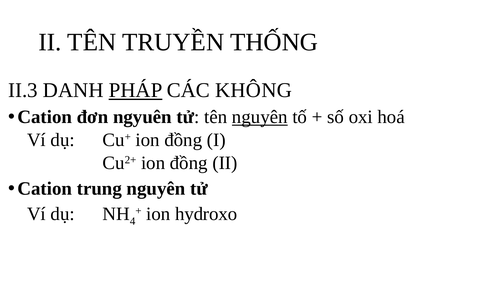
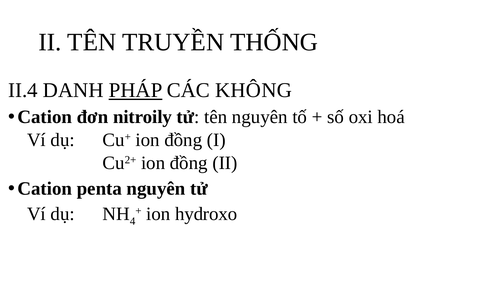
II.3: II.3 -> II.4 (23, 90)
ngyuên: ngyuên -> nitroily (142, 117)
nguyên underline: present -> none (260, 117)
trung: trung -> penta (99, 189)
